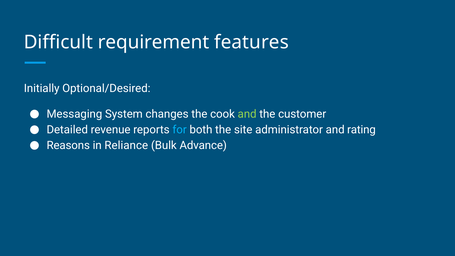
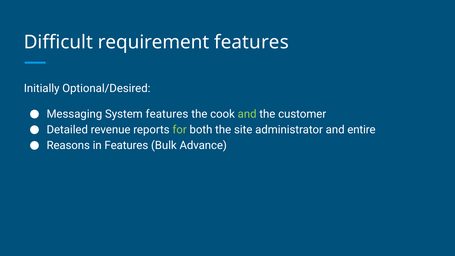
System changes: changes -> features (167, 114)
for colour: light blue -> light green (180, 130)
rating: rating -> entire (361, 130)
in Reliance: Reliance -> Features (126, 146)
